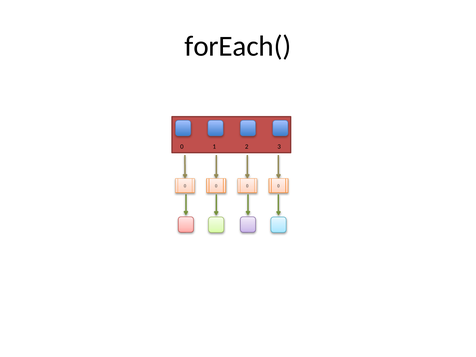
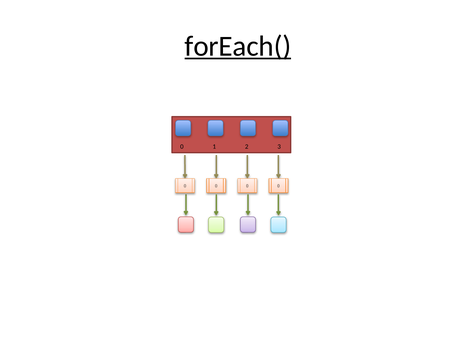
forEach( underline: none -> present (238, 46)
